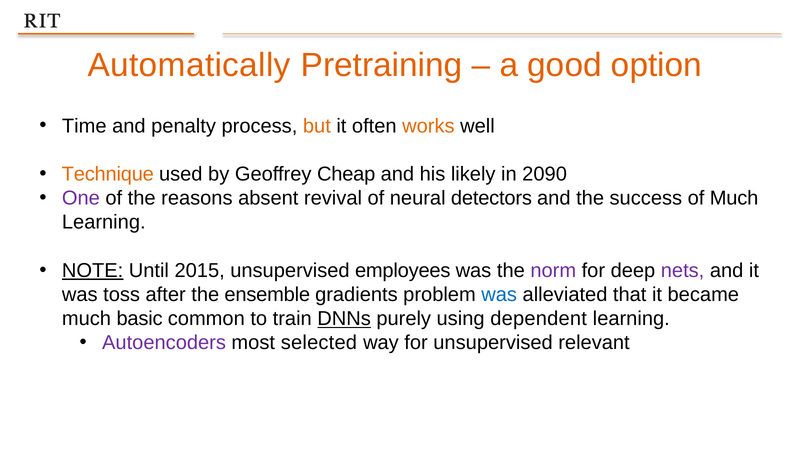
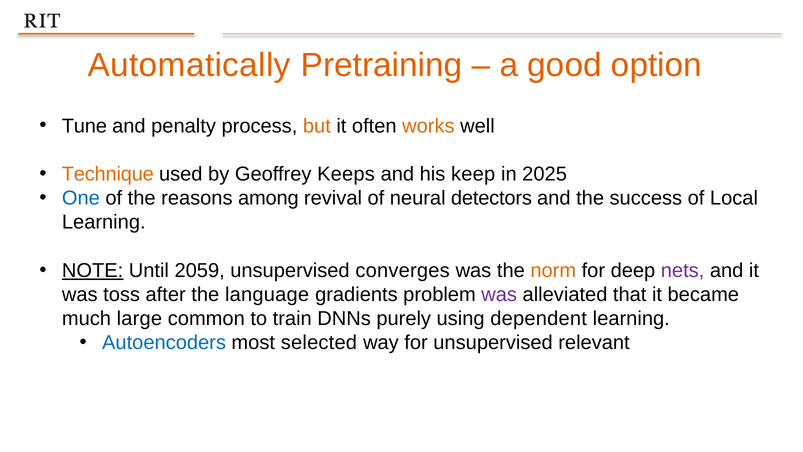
Time: Time -> Tune (84, 126)
Cheap: Cheap -> Keeps (346, 174)
likely: likely -> keep (473, 174)
2090: 2090 -> 2025 (545, 174)
One colour: purple -> blue (81, 198)
absent: absent -> among (268, 198)
of Much: Much -> Local (734, 198)
2015: 2015 -> 2059 (200, 270)
employees: employees -> converges (403, 270)
norm colour: purple -> orange (553, 270)
ensemble: ensemble -> language (267, 294)
was colour: blue -> purple (499, 294)
basic: basic -> large (139, 319)
DNNs underline: present -> none (344, 319)
Autoencoders colour: purple -> blue (164, 343)
